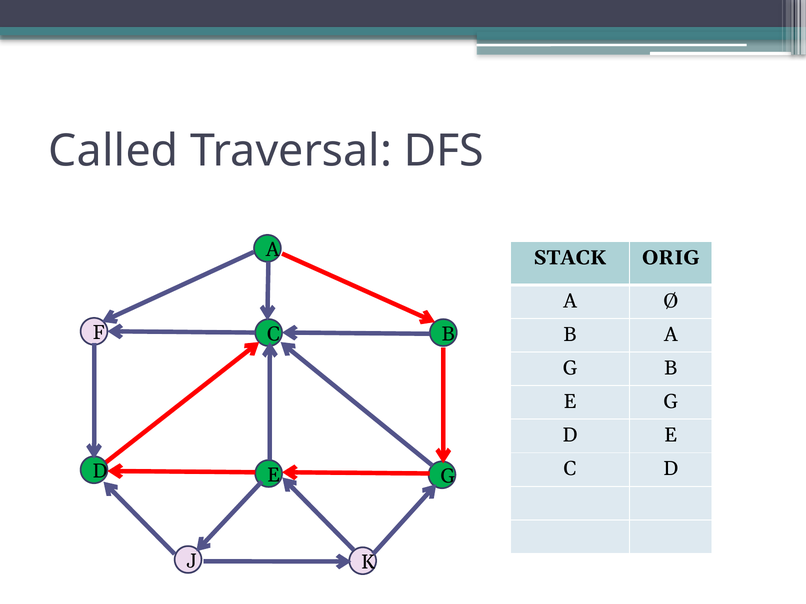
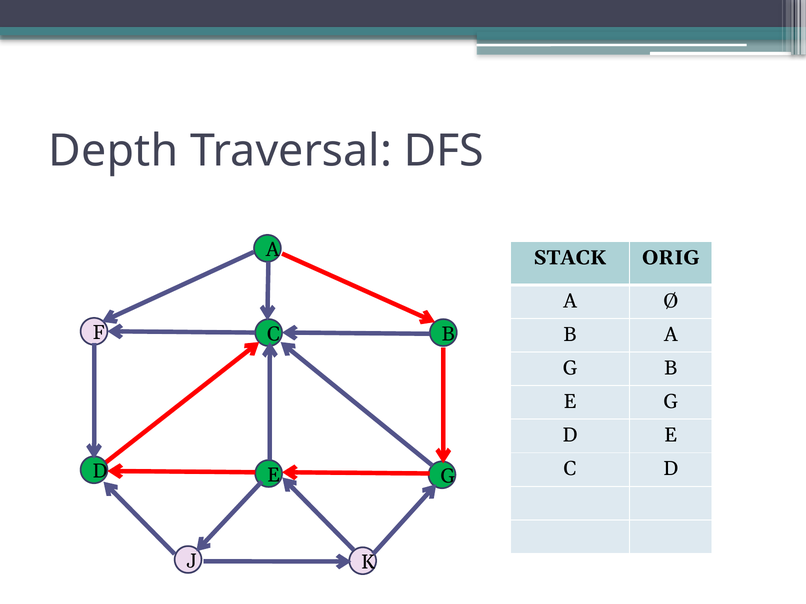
Called: Called -> Depth (113, 151)
